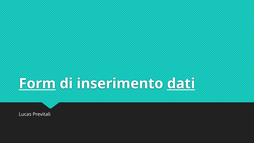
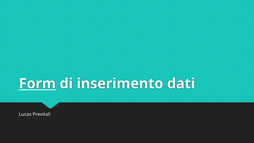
dati underline: present -> none (181, 84)
